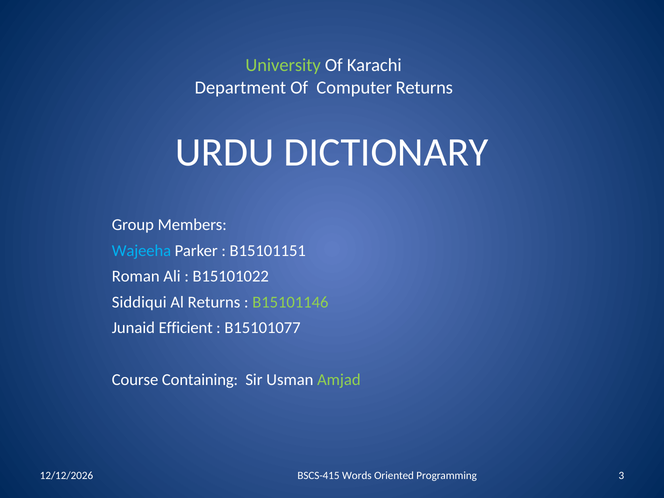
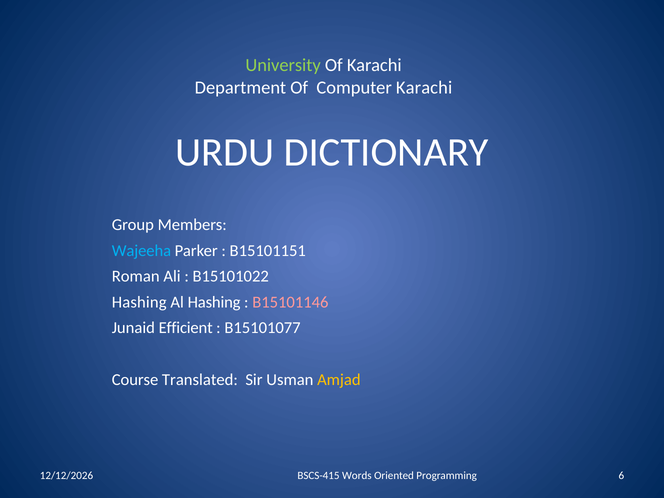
Computer Returns: Returns -> Karachi (424, 88)
Siddiqui: Siddiqui -> Hashing (139, 302)
Al Returns: Returns -> Hashing (214, 302)
B15101146 colour: light green -> pink (290, 302)
Containing: Containing -> Translated (200, 380)
Amjad colour: light green -> yellow (339, 380)
3: 3 -> 6 (621, 475)
